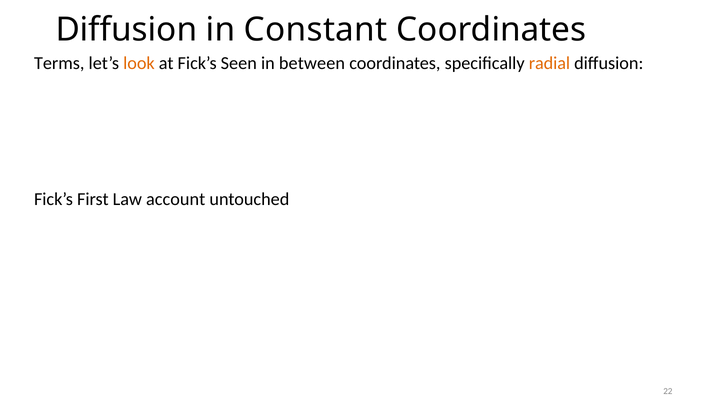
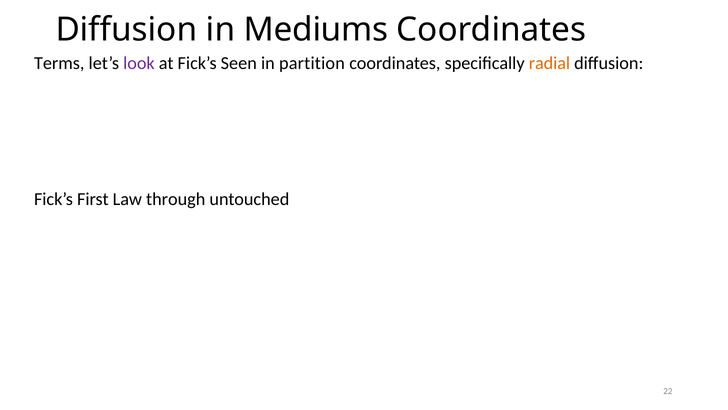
Constant: Constant -> Mediums (316, 30)
look colour: orange -> purple (139, 63)
between: between -> partition (312, 63)
account: account -> through (176, 199)
